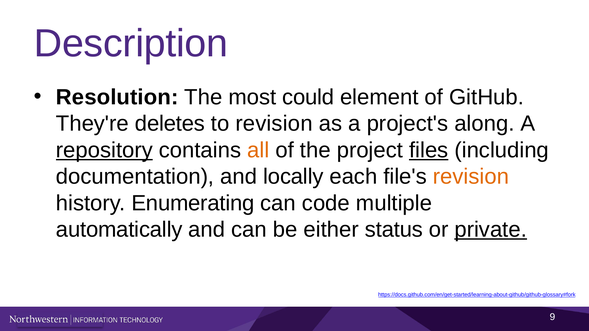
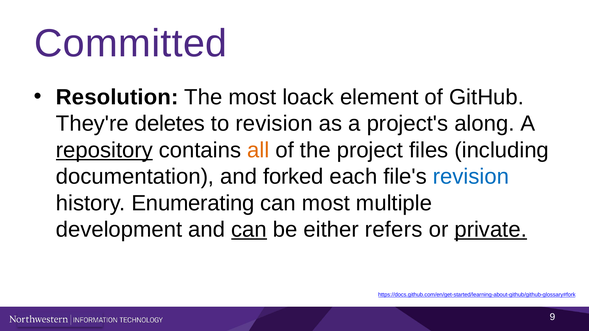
Description: Description -> Committed (131, 44)
could: could -> loack (308, 97)
files underline: present -> none (429, 150)
locally: locally -> forked (293, 177)
revision colour: orange -> blue (471, 177)
can code: code -> most (326, 203)
automatically: automatically -> development (119, 230)
can underline: none -> present (249, 230)
status: status -> refers (394, 230)
